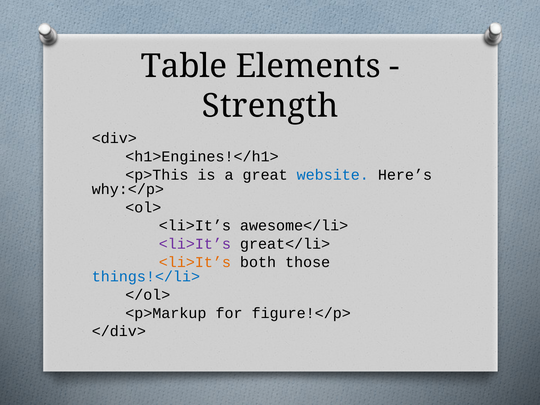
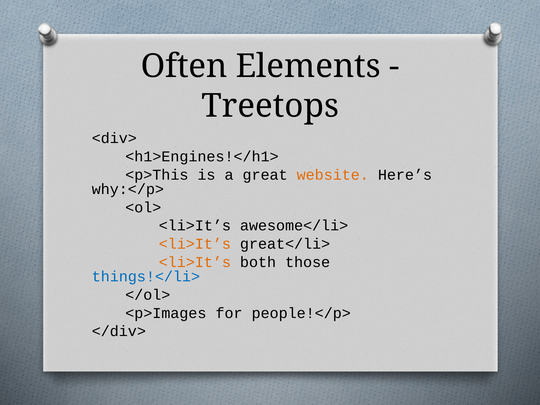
Table: Table -> Often (184, 66)
Strength: Strength -> Treetops (270, 106)
website colour: blue -> orange (333, 175)
<li>It’s colour: purple -> orange (195, 244)
<p>Markup: <p>Markup -> <p>Images (166, 313)
figure!</p>: figure!</p> -> people!</p> (301, 313)
